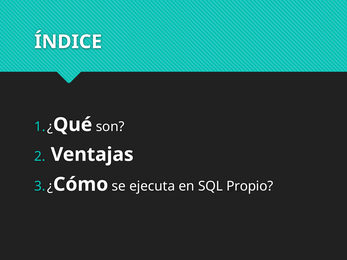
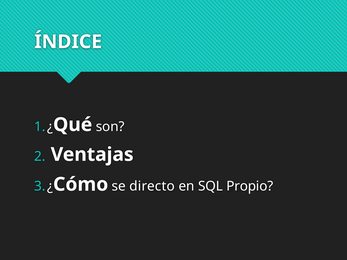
ejecuta: ejecuta -> directo (152, 186)
